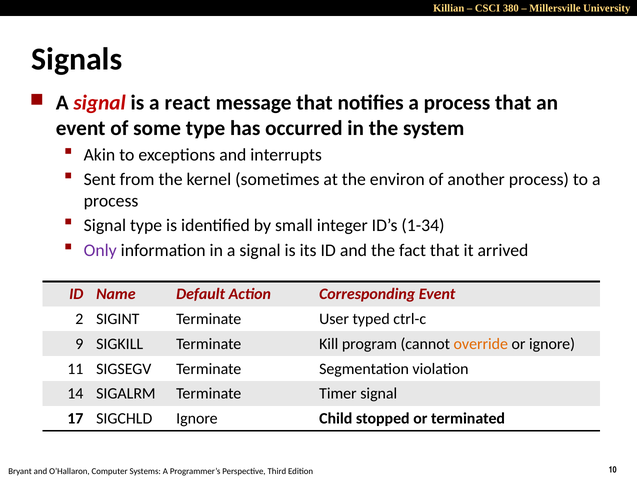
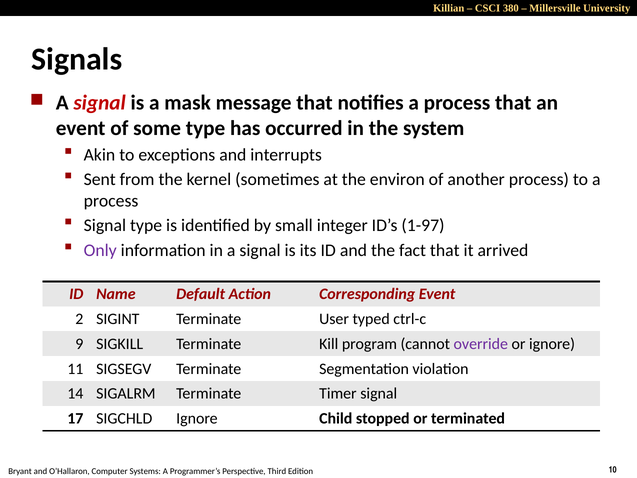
react: react -> mask (188, 102)
1-34: 1-34 -> 1-97 (423, 225)
override colour: orange -> purple (481, 344)
